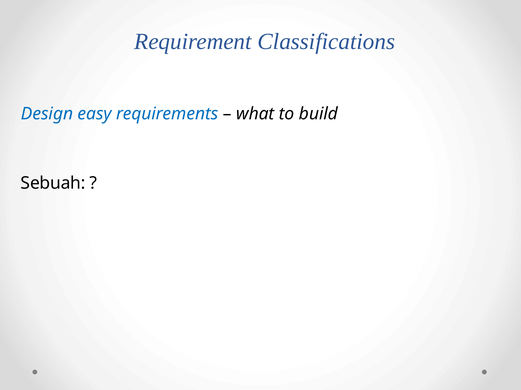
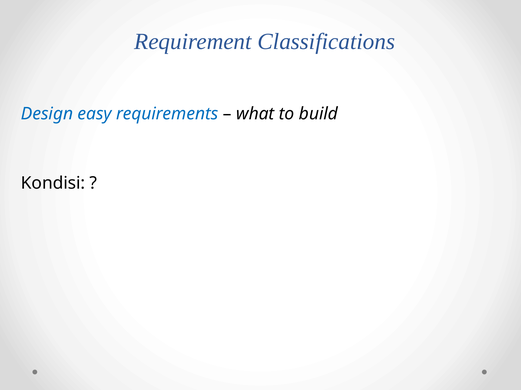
Sebuah: Sebuah -> Kondisi (53, 184)
